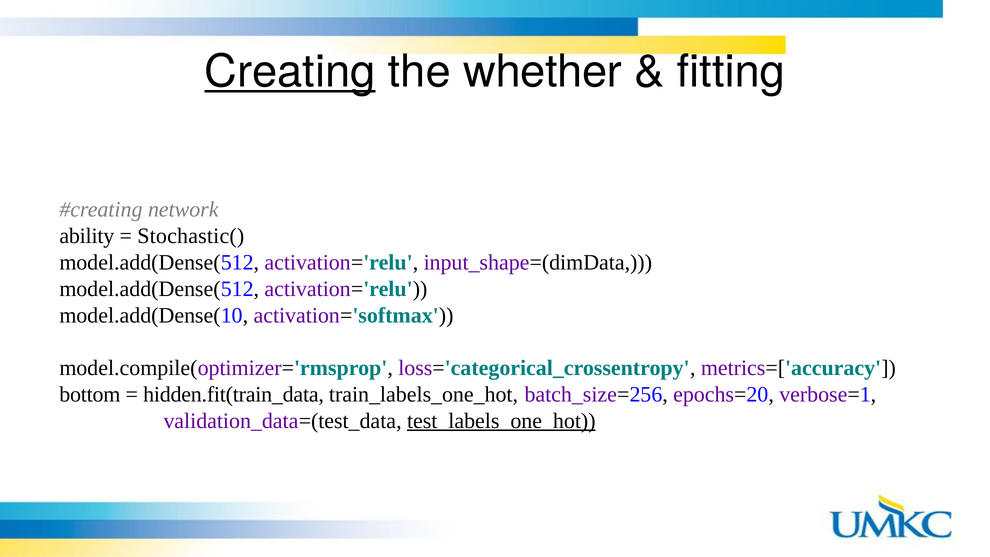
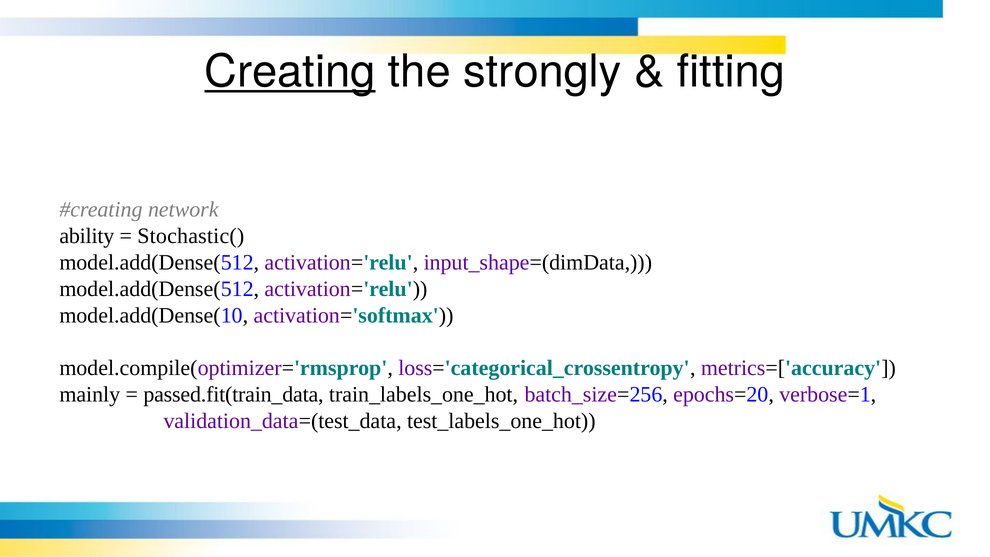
whether: whether -> strongly (542, 72)
bottom: bottom -> mainly (90, 394)
hidden.fit(train_data: hidden.fit(train_data -> passed.fit(train_data (233, 394)
test_labels_one_hot underline: present -> none (501, 421)
